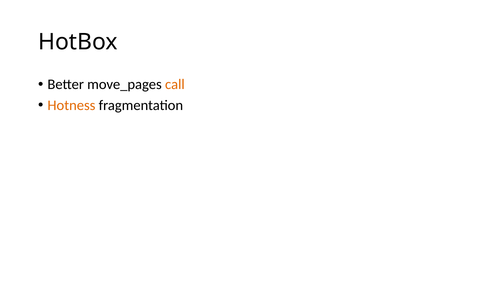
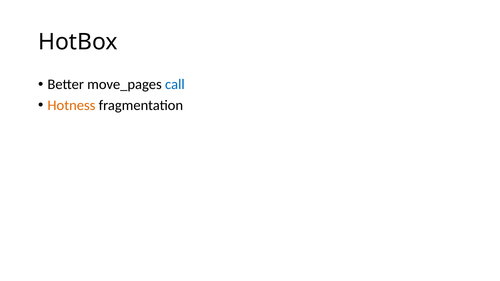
call colour: orange -> blue (175, 85)
